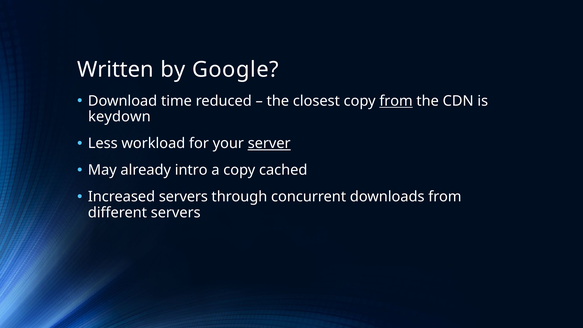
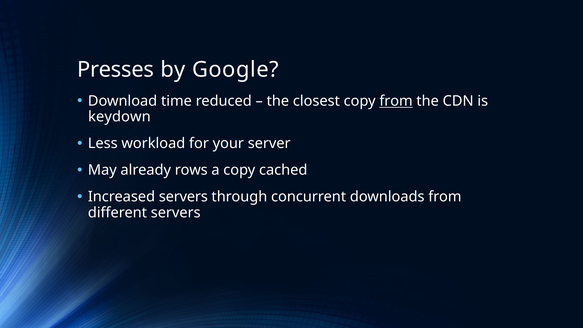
Written: Written -> Presses (116, 70)
server underline: present -> none (269, 143)
intro: intro -> rows (191, 170)
